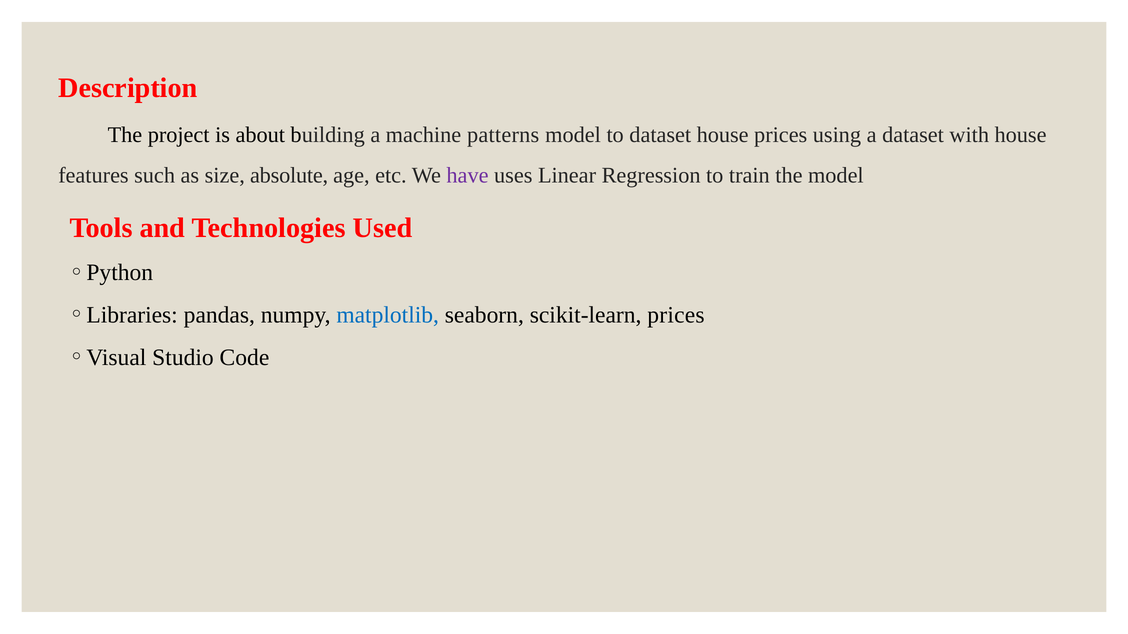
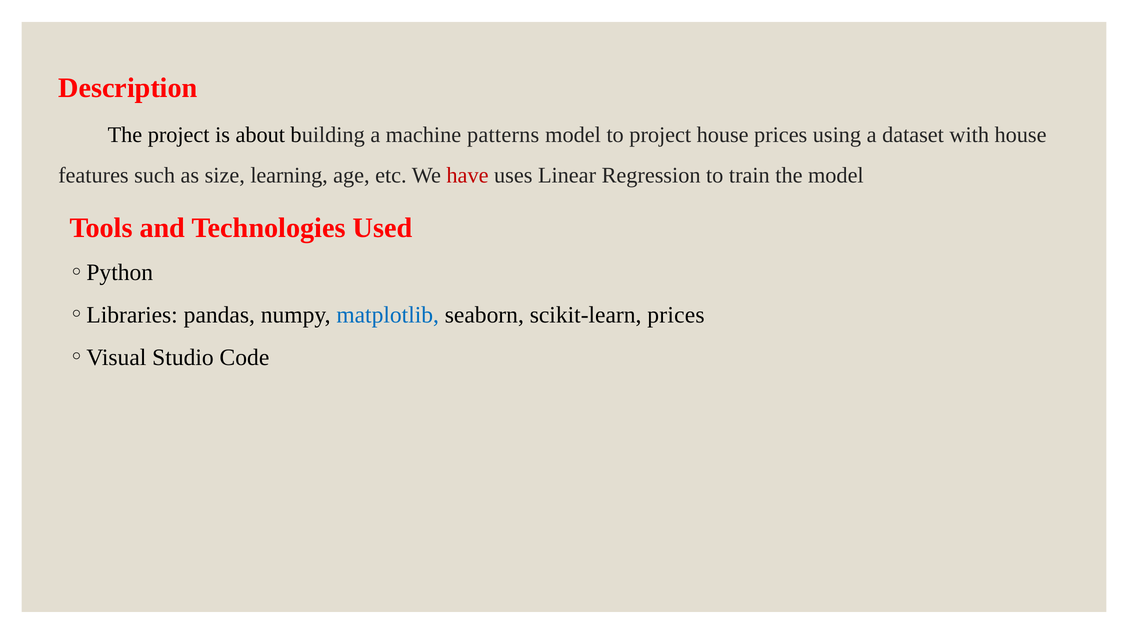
to dataset: dataset -> project (660, 135)
absolute: absolute -> learning (289, 176)
have colour: purple -> red (467, 176)
